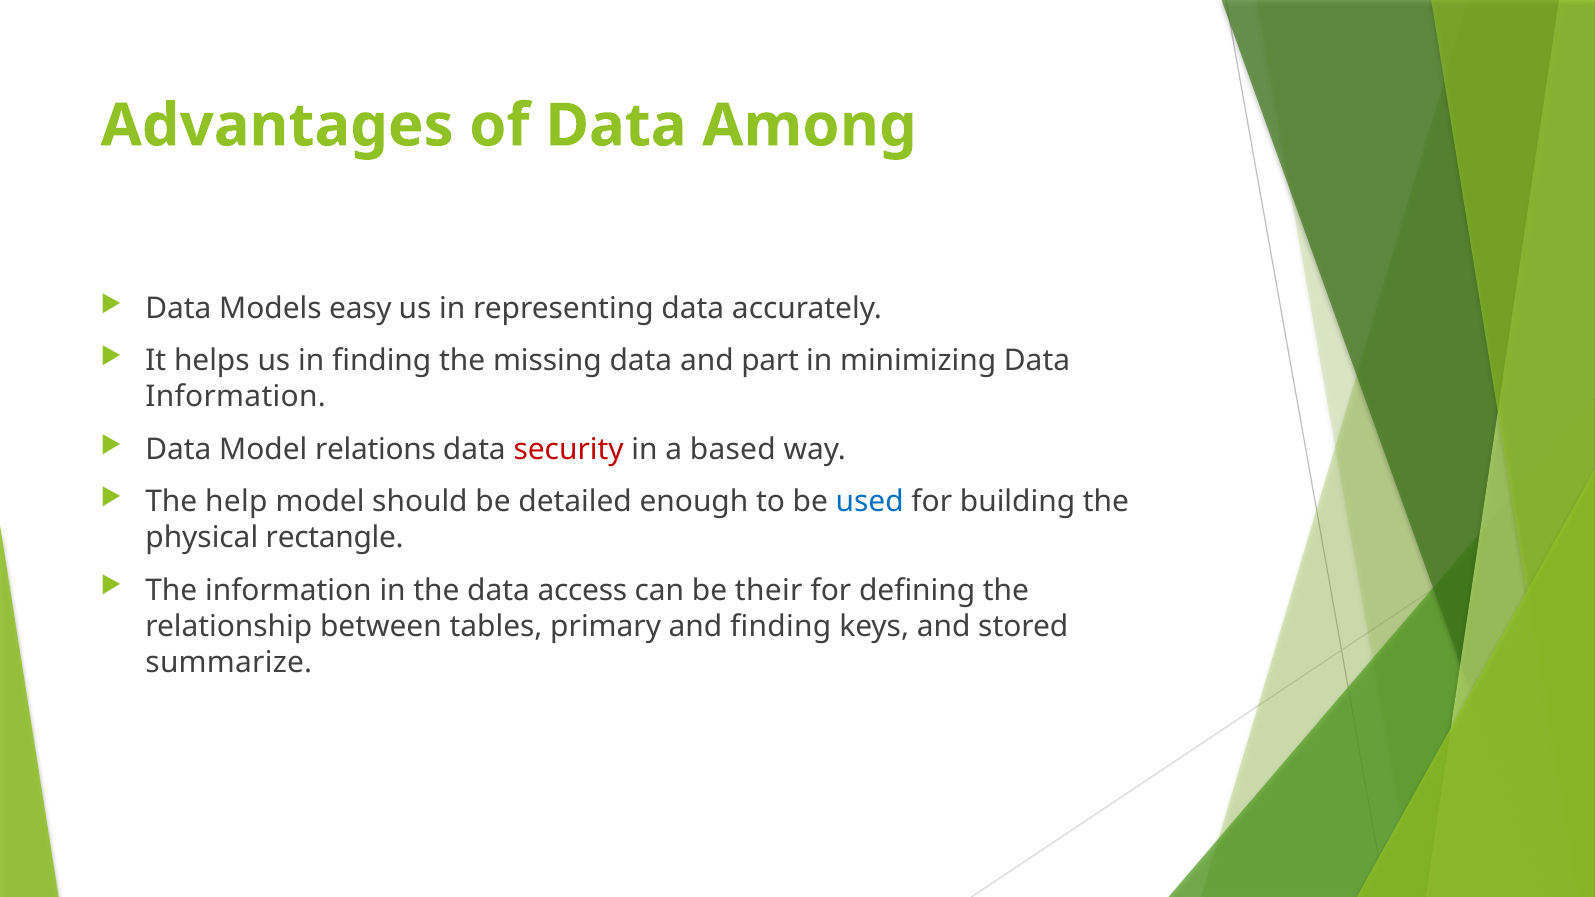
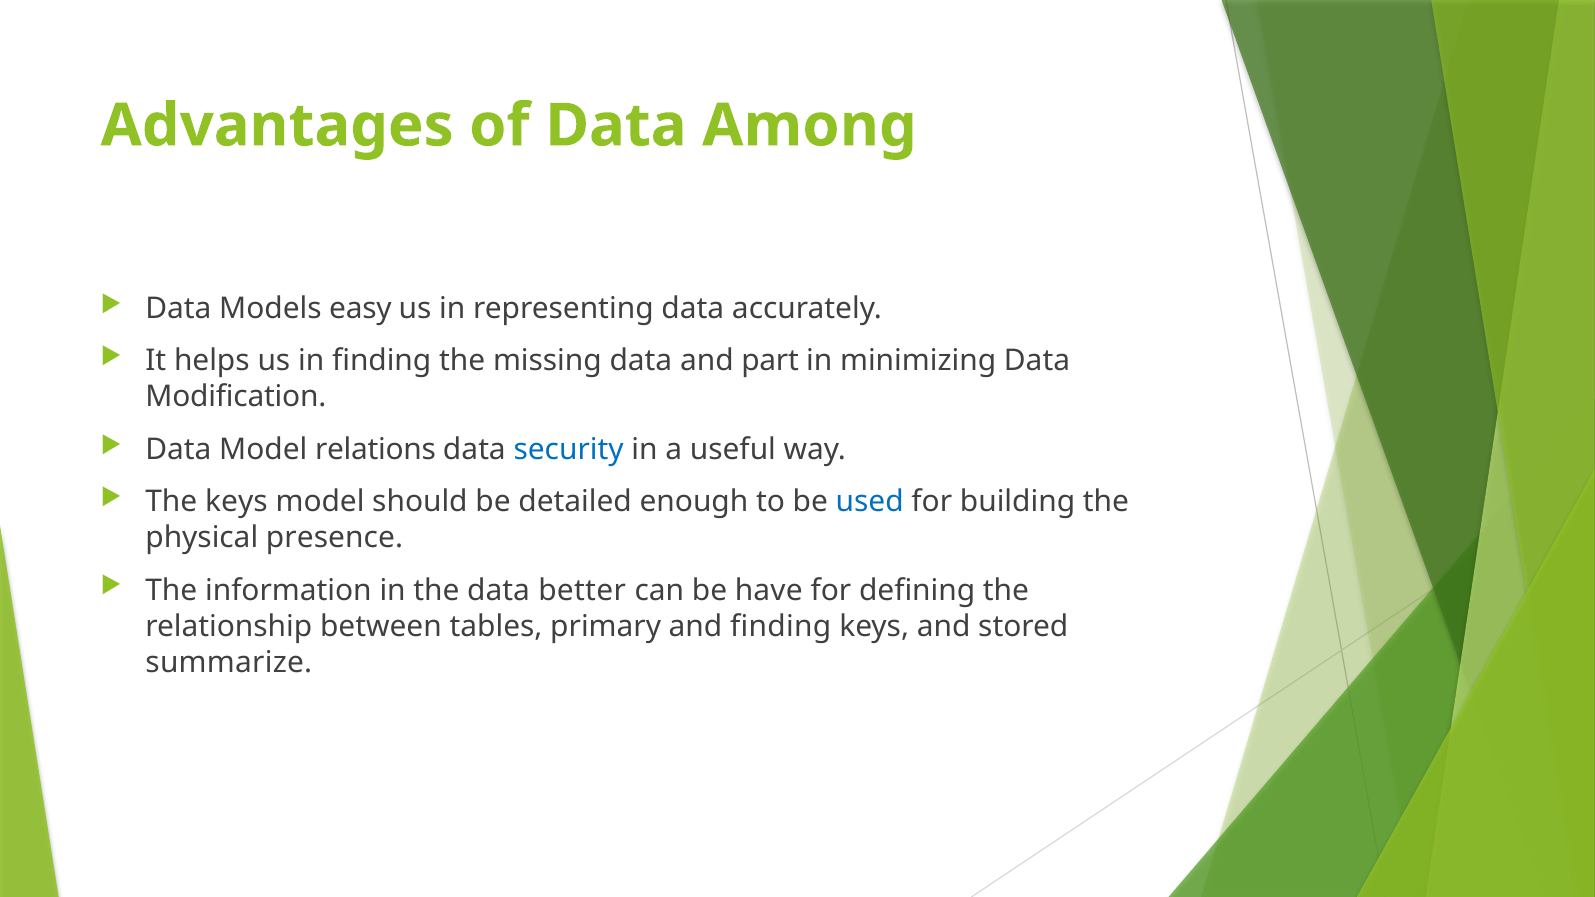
Information: Information -> Modification (236, 397)
security colour: red -> blue (569, 450)
based: based -> useful (733, 450)
The help: help -> keys (236, 502)
rectangle: rectangle -> presence (335, 538)
access: access -> better (582, 591)
their: their -> have (769, 591)
